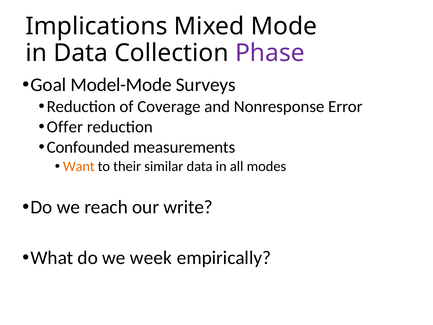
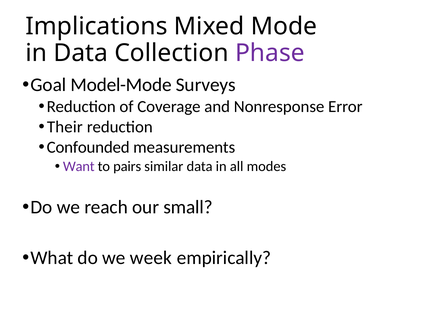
Offer: Offer -> Their (65, 127)
Want colour: orange -> purple (79, 166)
their: their -> pairs (127, 166)
write: write -> small (188, 207)
